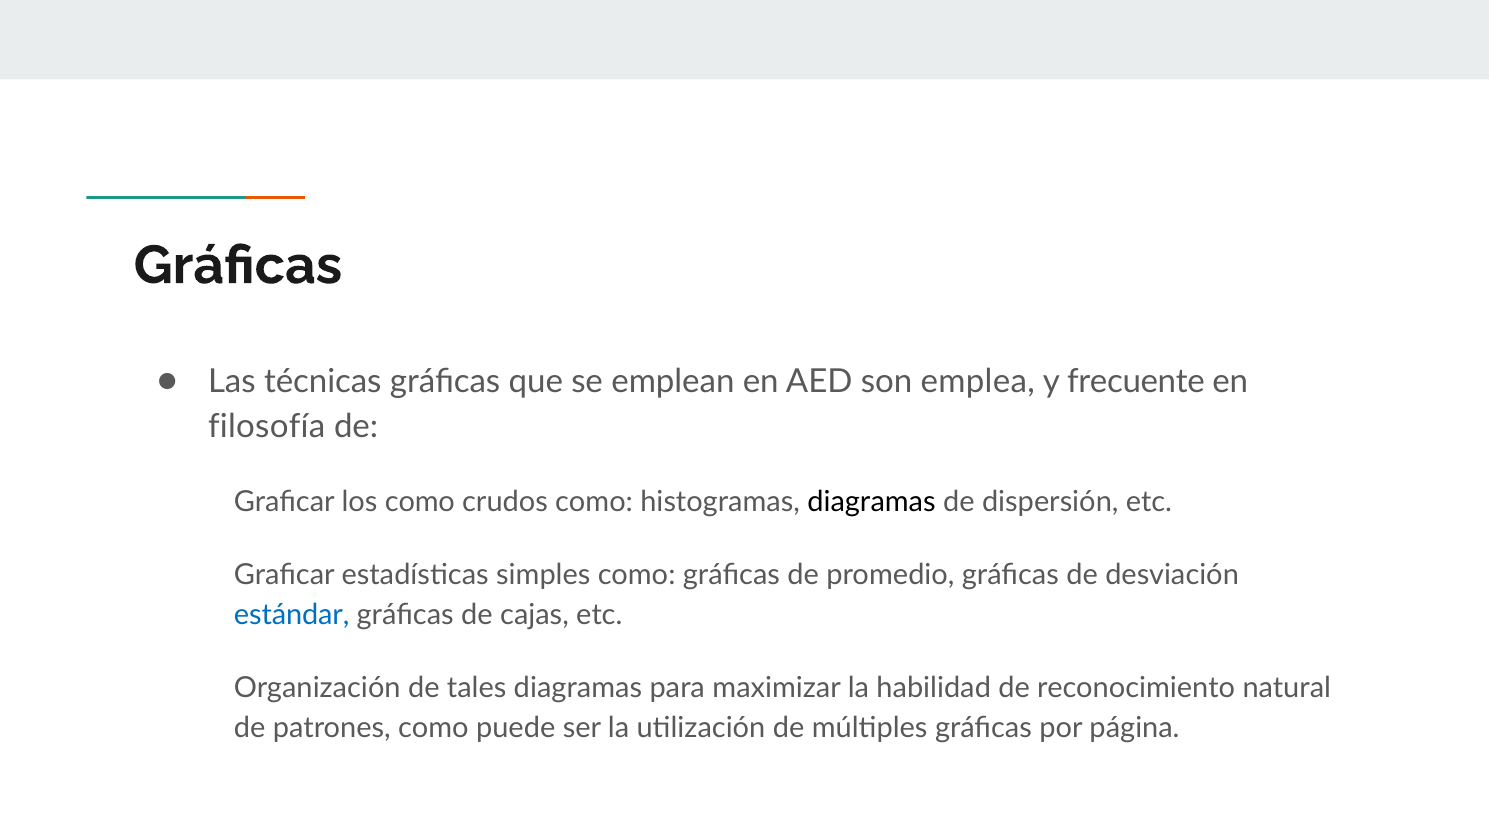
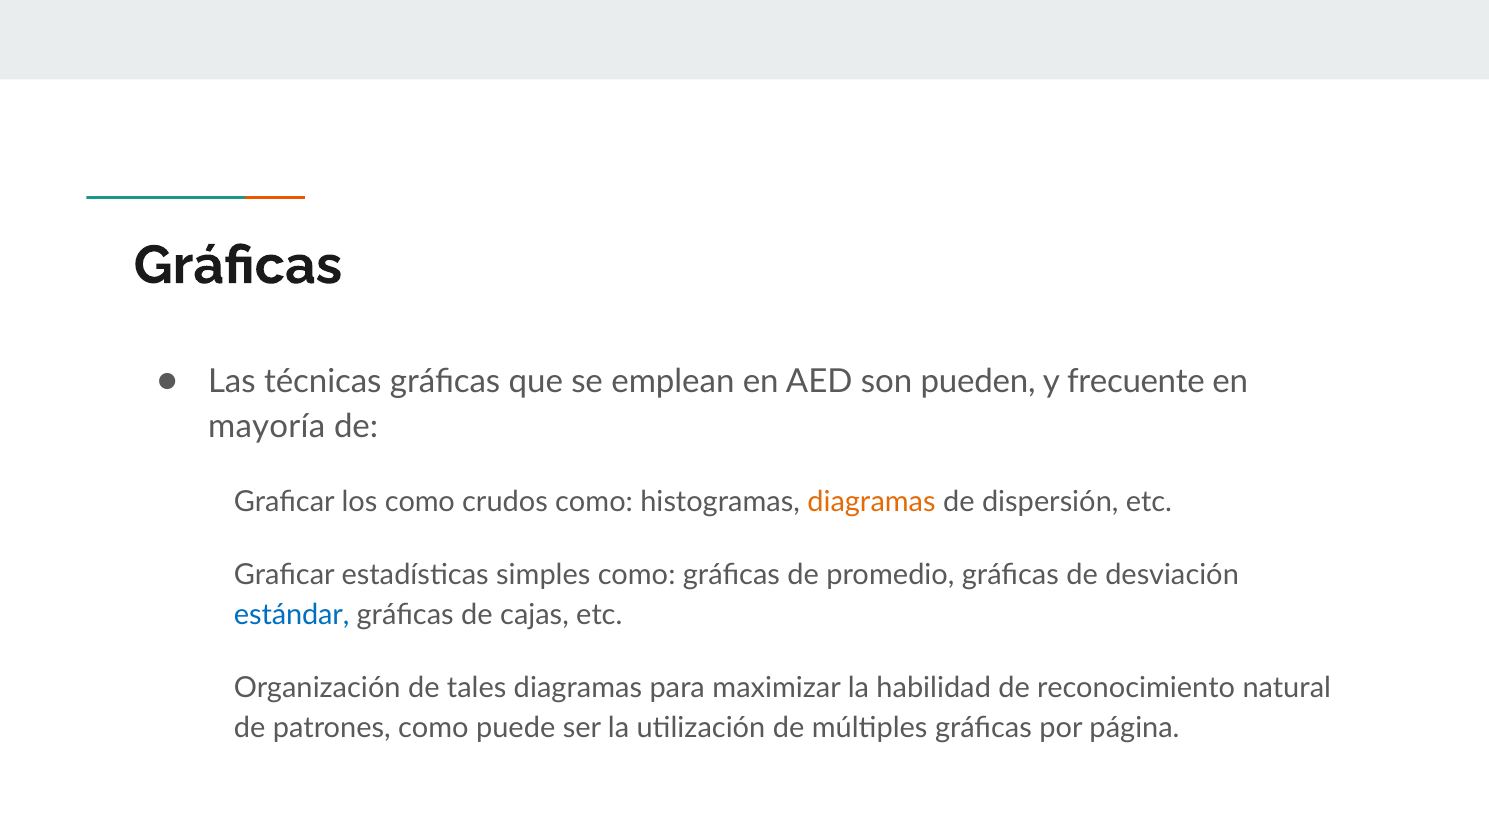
emplea: emplea -> pueden (978, 382)
filosofía: filosofía -> mayoría (267, 427)
diagramas colour: black -> orange (871, 502)
